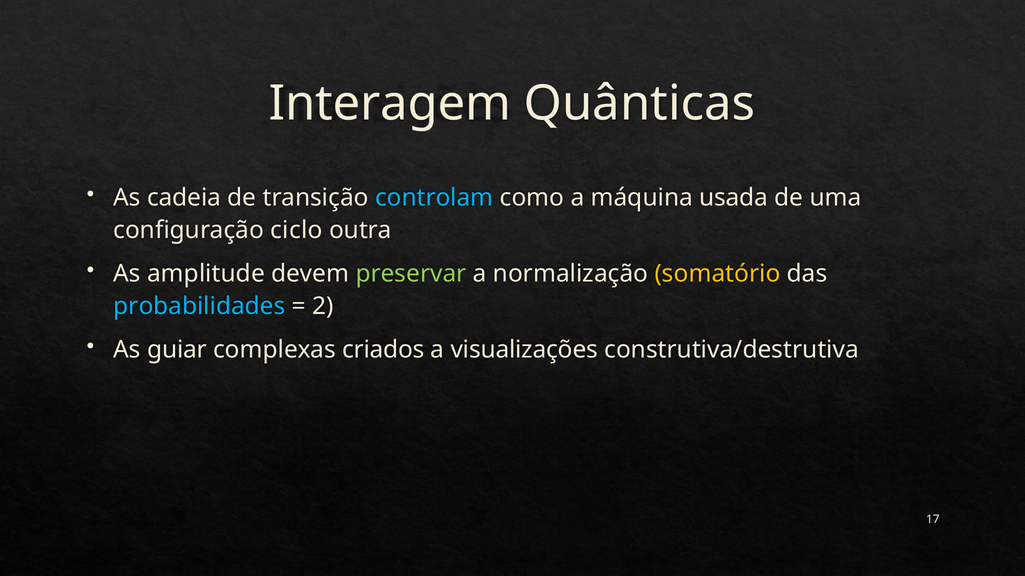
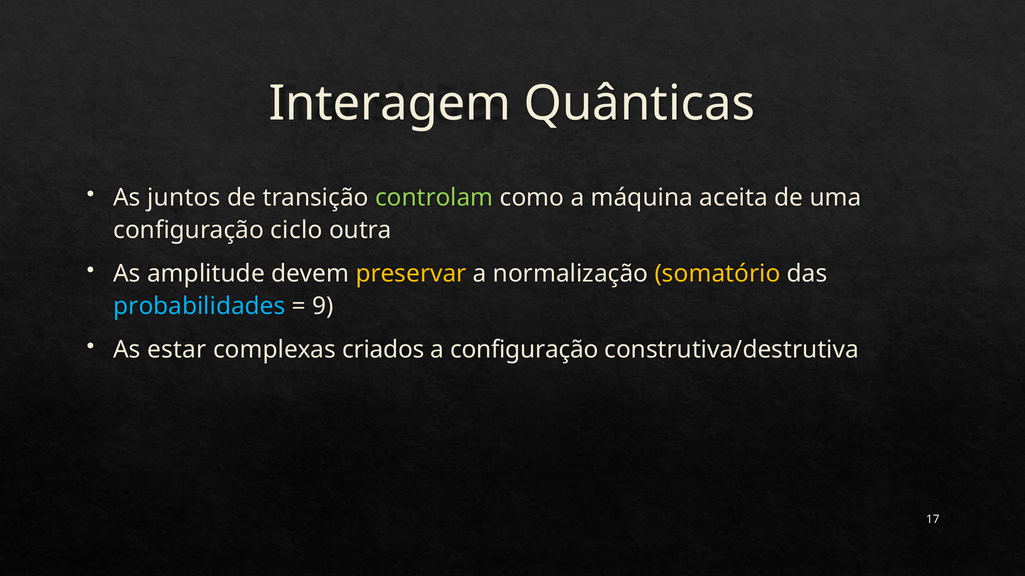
cadeia: cadeia -> juntos (184, 198)
controlam colour: light blue -> light green (434, 198)
usada: usada -> aceita (734, 198)
preservar colour: light green -> yellow (411, 274)
2: 2 -> 9 (323, 306)
guiar: guiar -> estar (177, 350)
a visualizações: visualizações -> configuração (524, 350)
